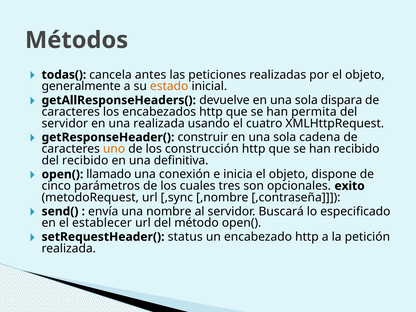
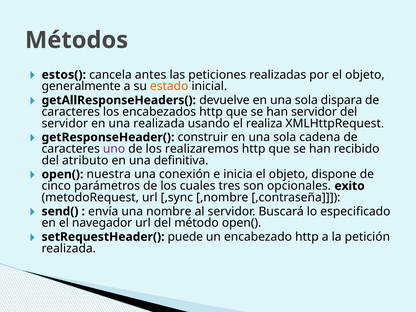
todas(: todas( -> estos( (64, 75)
han permita: permita -> servidor (314, 112)
cuatro: cuatro -> realiza (264, 123)
uno colour: orange -> purple (114, 149)
construcción: construcción -> realizaremos (202, 149)
del recibido: recibido -> atributo (85, 160)
llamado: llamado -> nuestra (109, 174)
establecer: establecer -> navegador (102, 223)
status: status -> puede (185, 237)
